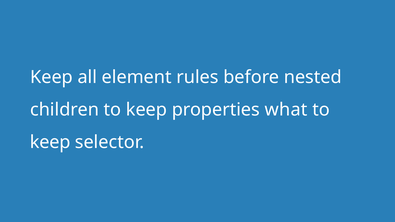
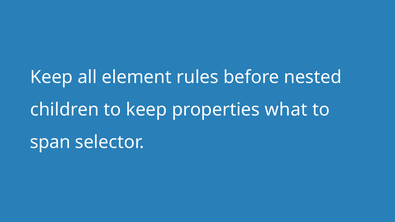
keep: keep -> span (50, 142)
